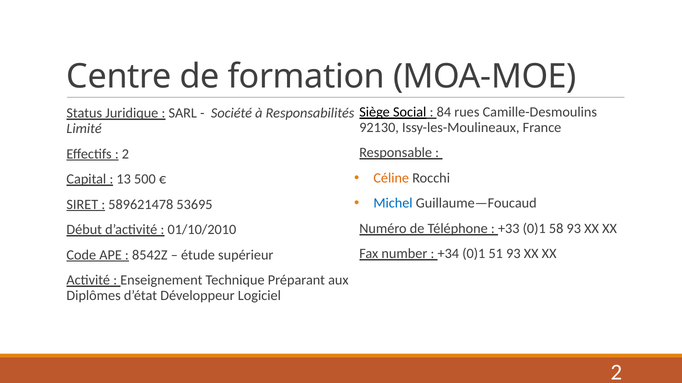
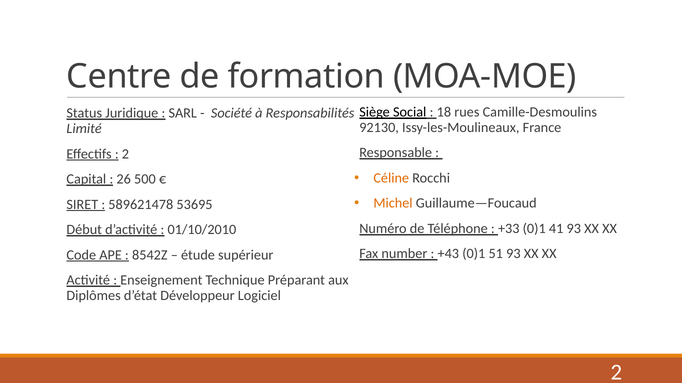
84: 84 -> 18 (444, 112)
13: 13 -> 26 (124, 179)
Michel colour: blue -> orange (393, 204)
58: 58 -> 41 (556, 229)
+34: +34 -> +43 (448, 254)
